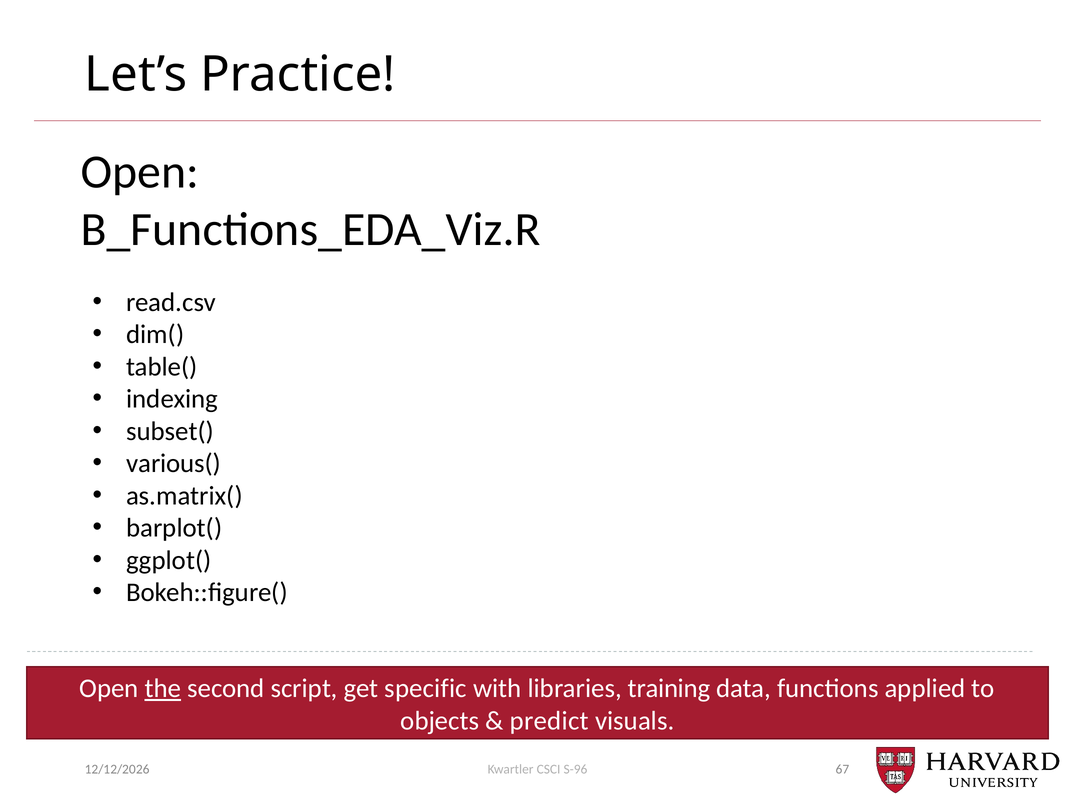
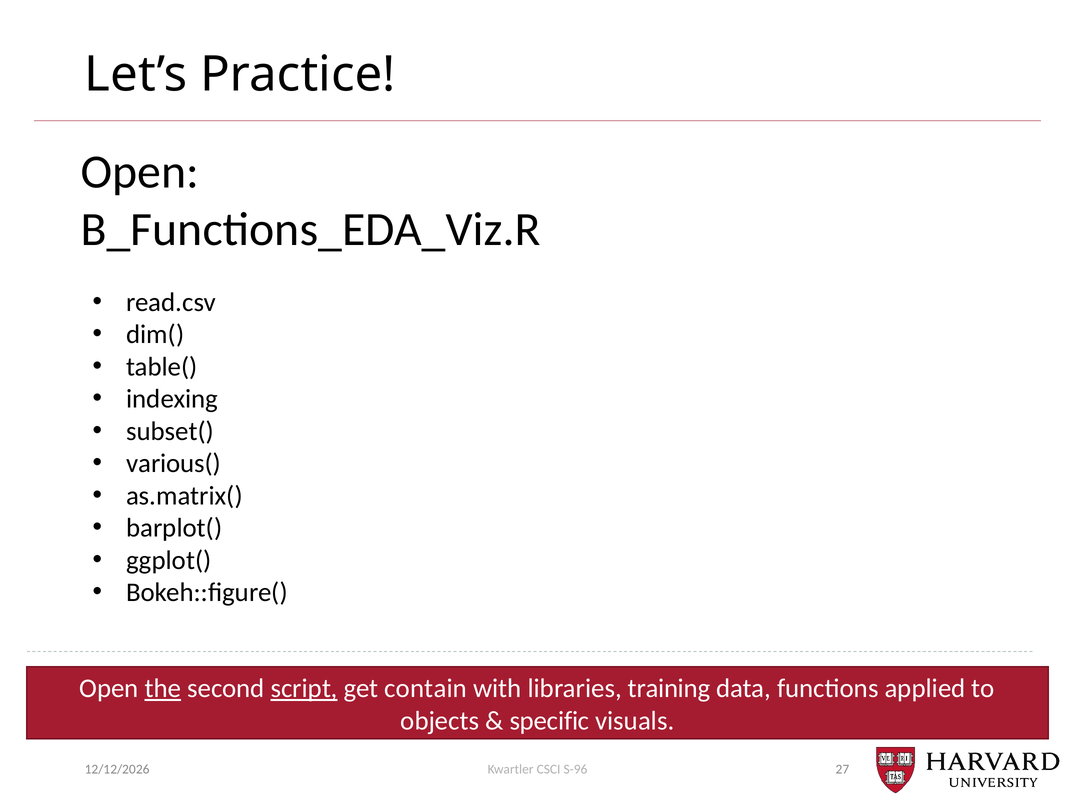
script underline: none -> present (304, 689)
specific: specific -> contain (426, 689)
predict: predict -> specific (549, 721)
67: 67 -> 27 (842, 770)
